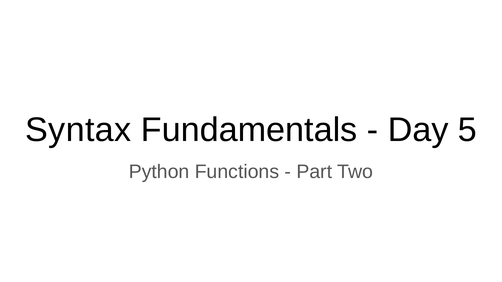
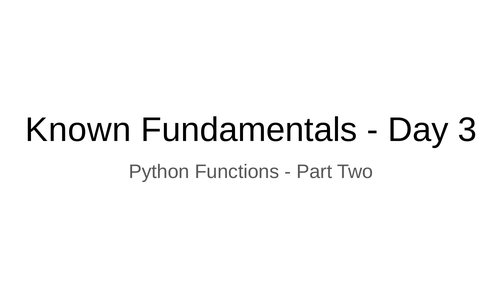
Syntax: Syntax -> Known (78, 130)
5: 5 -> 3 (467, 130)
